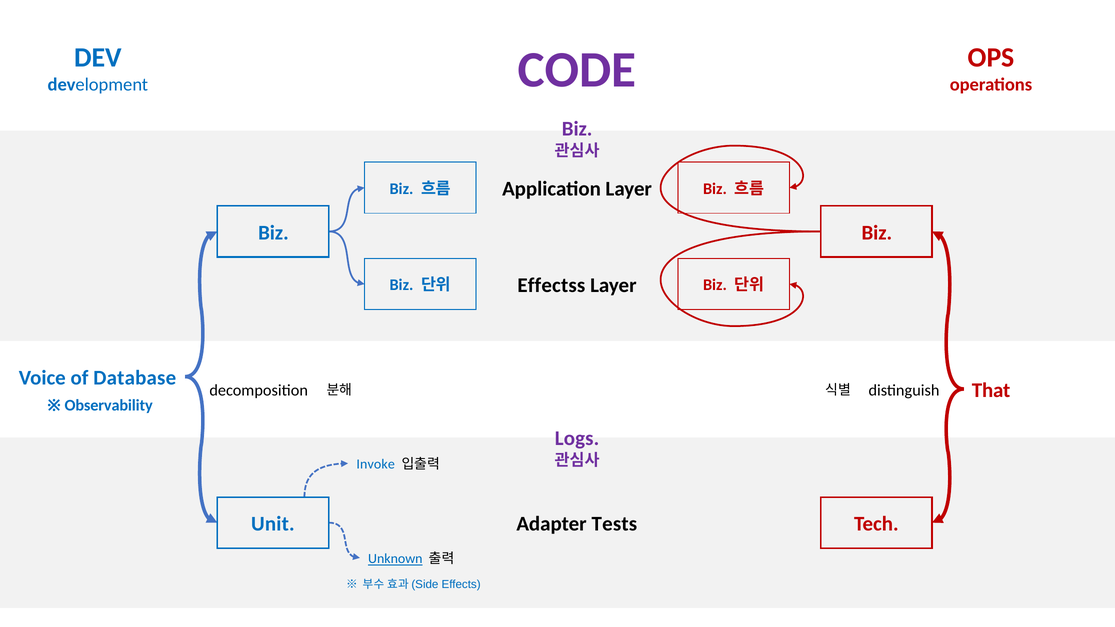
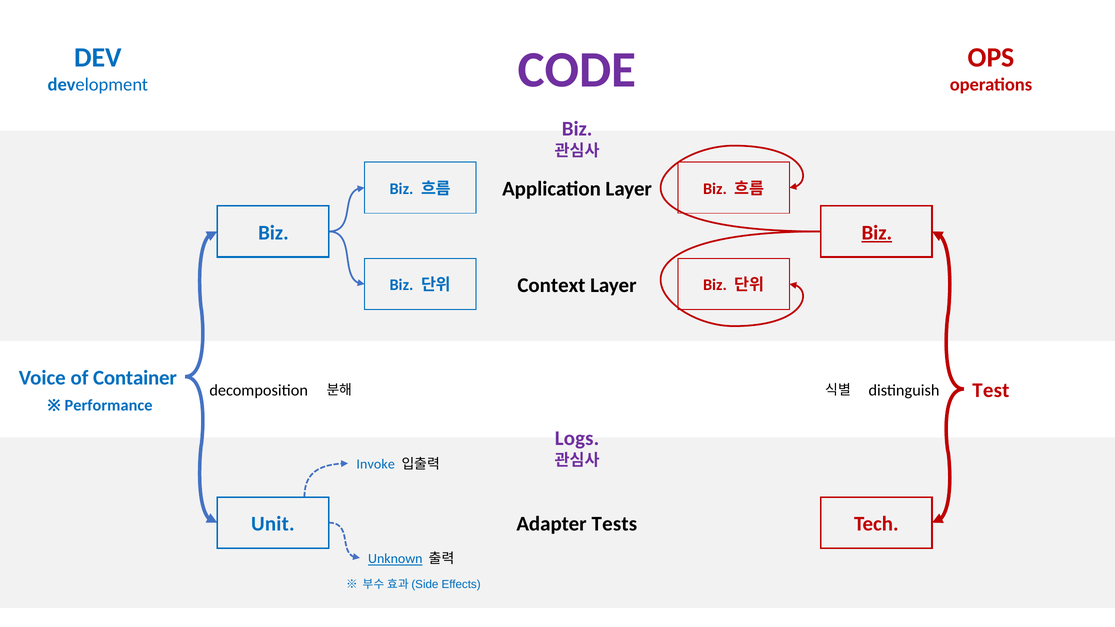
Biz underline: none -> present (877, 233)
Effectss: Effectss -> Context (551, 285)
Database: Database -> Container (135, 378)
That: That -> Test (991, 391)
Observability: Observability -> Performance (109, 406)
